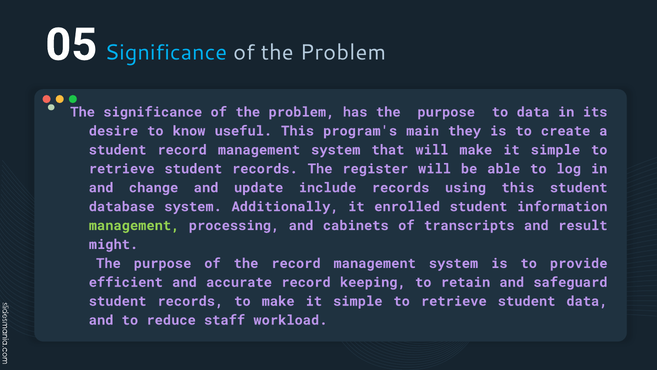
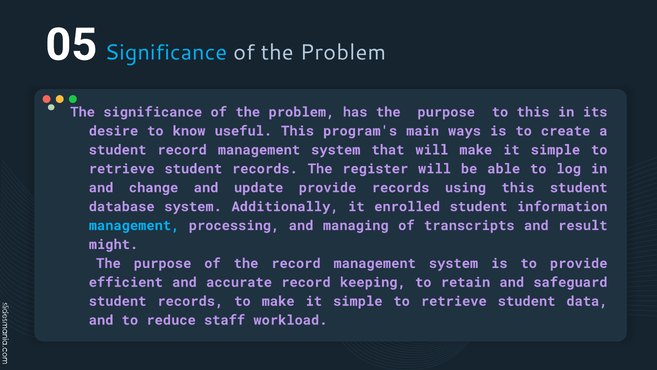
to data: data -> this (533, 112)
they: they -> ways (464, 131)
update include: include -> provide (328, 187)
management colour: light green -> light blue (134, 225)
cabinets: cabinets -> managing (356, 225)
